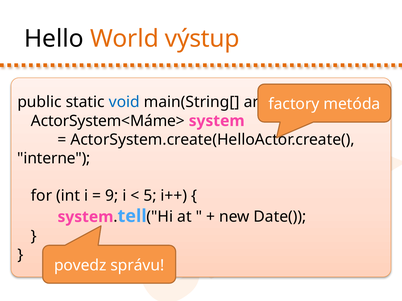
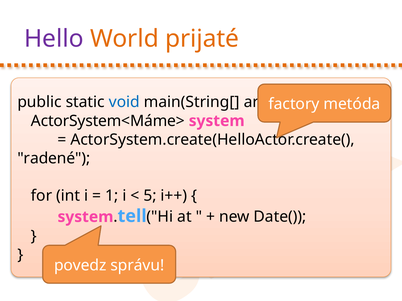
Hello colour: black -> purple (54, 39)
výstup: výstup -> prijaté (202, 39)
interne: interne -> radené (54, 159)
9: 9 -> 1 (112, 196)
